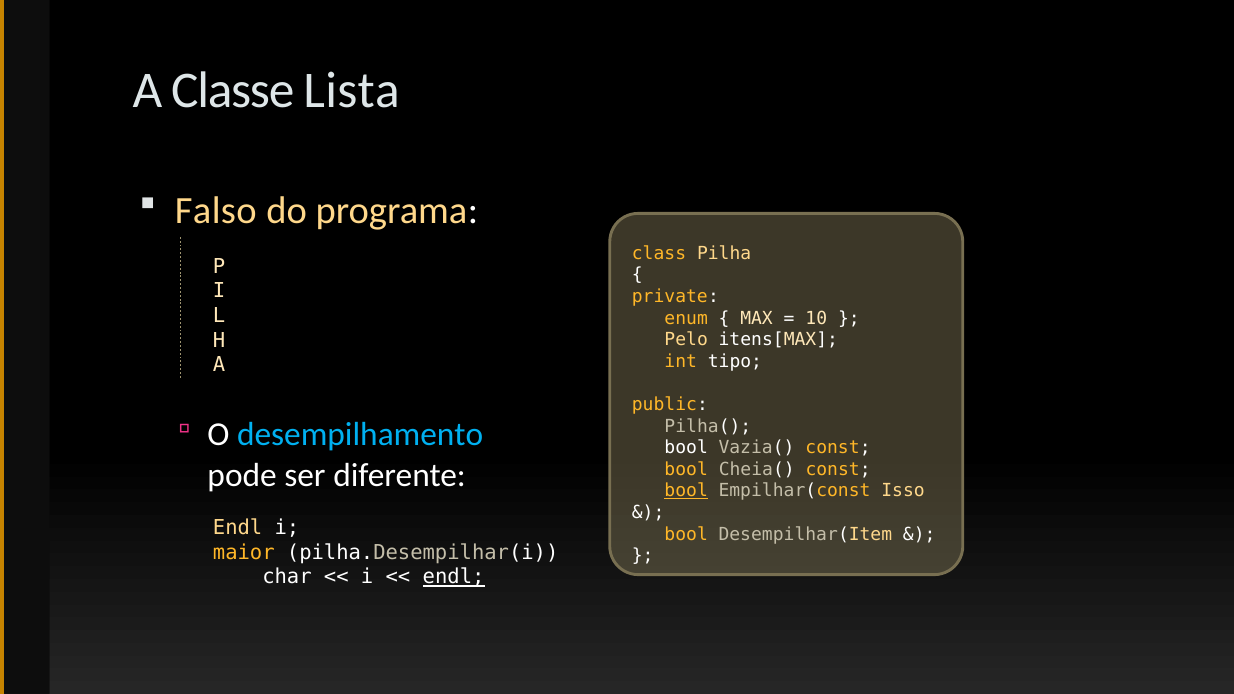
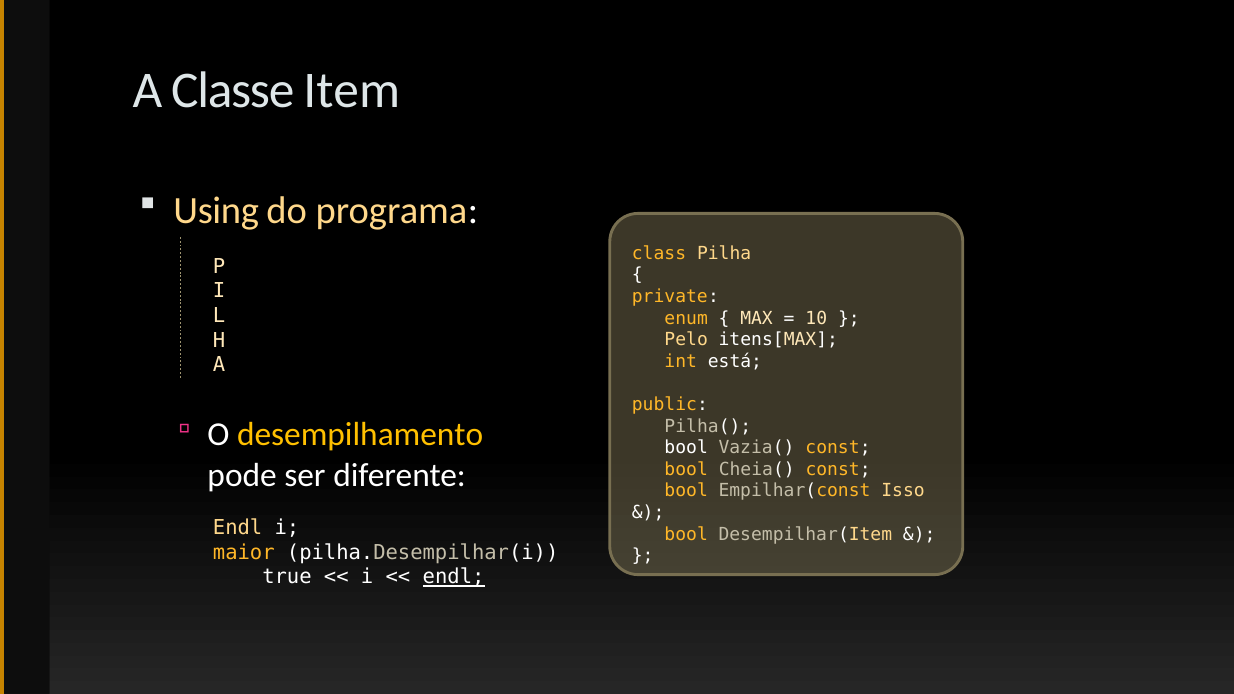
Lista: Lista -> Item (352, 91)
Falso: Falso -> Using (216, 211)
tipo: tipo -> está (735, 361)
desempilhamento colour: light blue -> yellow (360, 435)
bool underline: present -> none (686, 491)
char: char -> true (287, 577)
